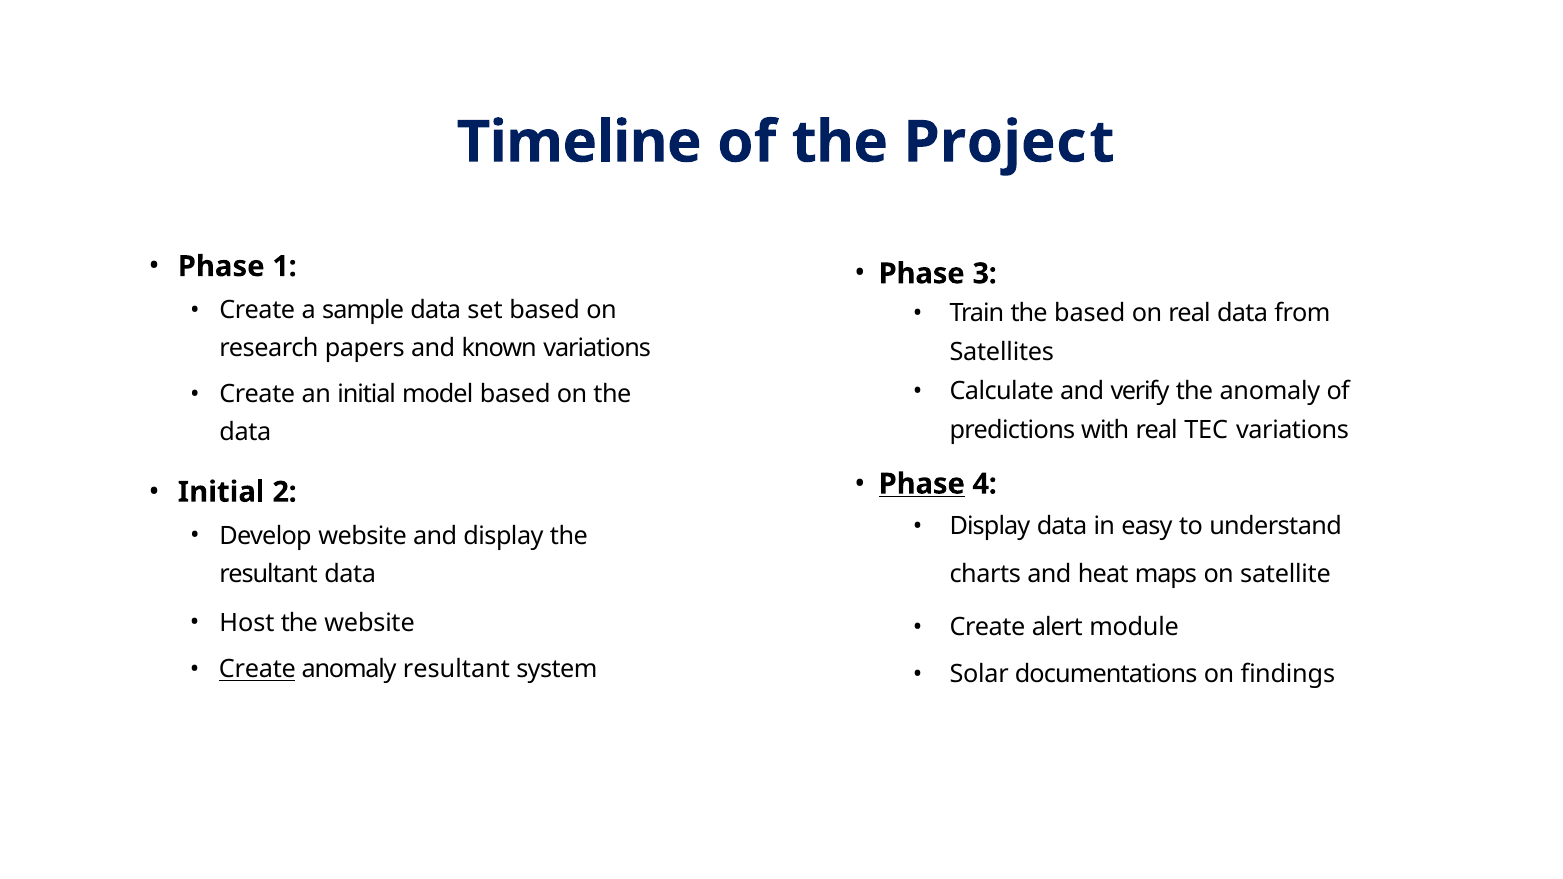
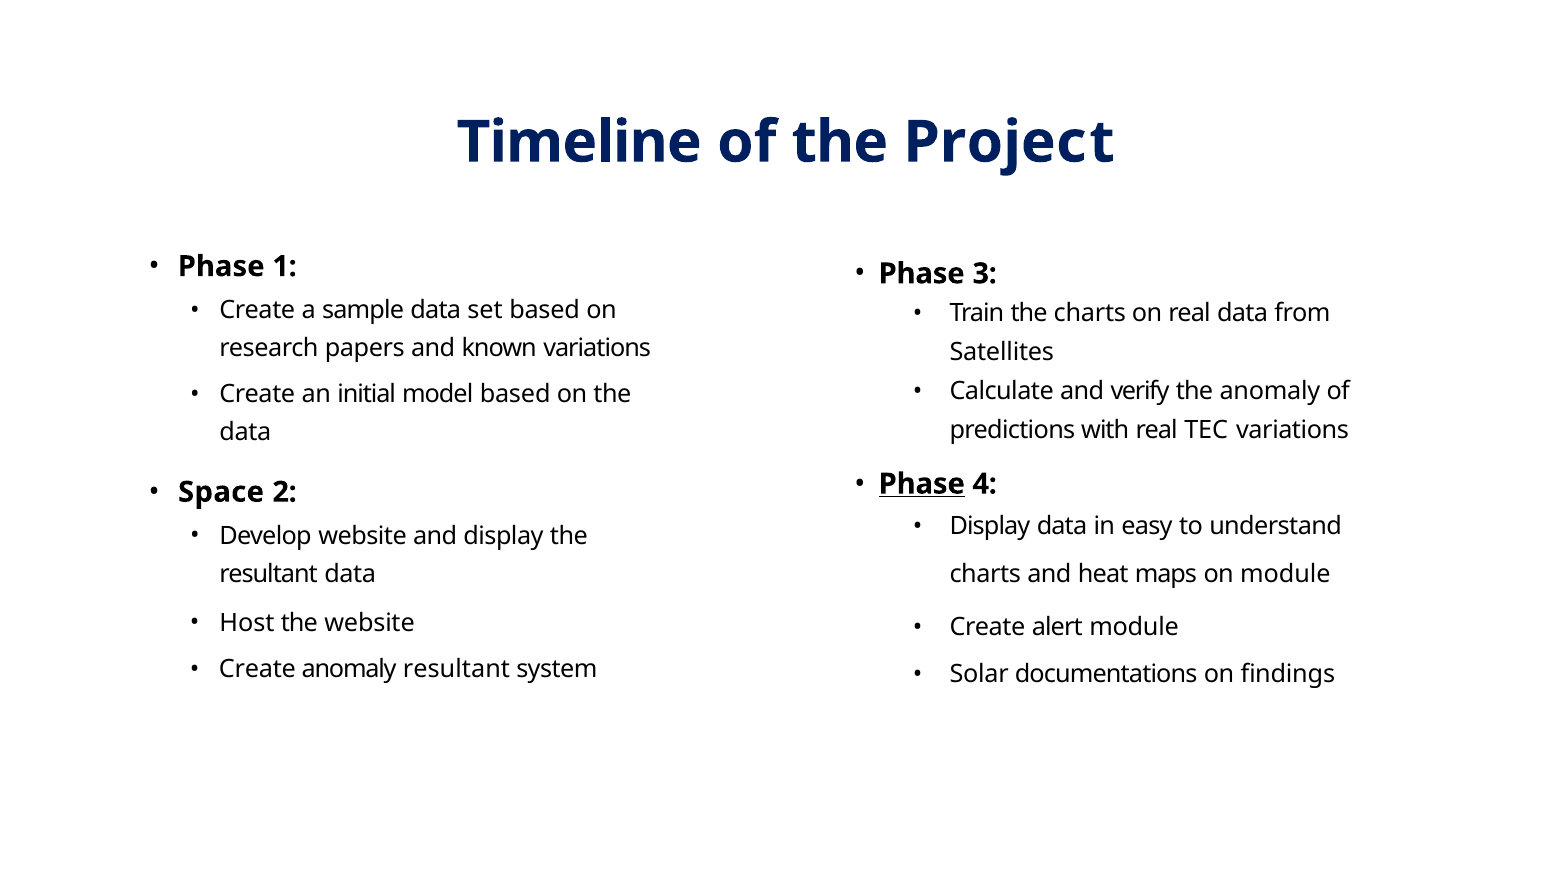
the based: based -> charts (1090, 313)
Initial: Initial -> Space (221, 492)
on satellite: satellite -> module (1285, 574)
Create underline: present -> none (257, 670)
